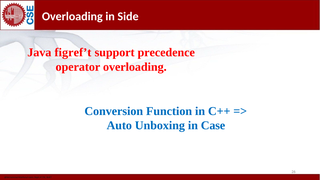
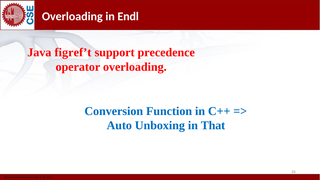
Side: Side -> Endl (128, 17)
Case: Case -> That (213, 125)
